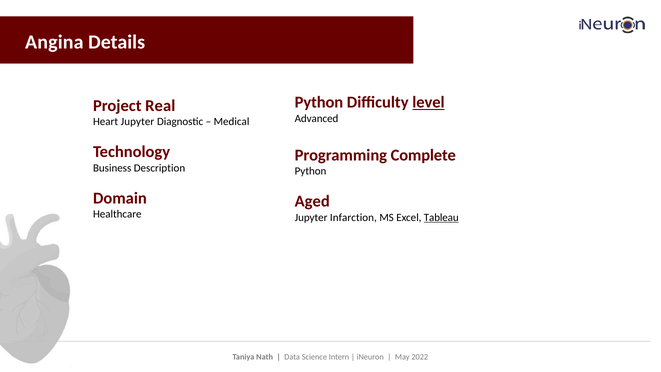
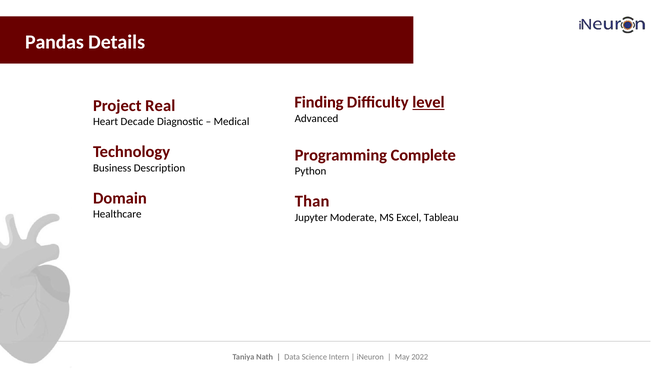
Angina: Angina -> Pandas (54, 42)
Python: Python -> Finding (319, 102)
Heart Jupyter: Jupyter -> Decade (137, 122)
Aged: Aged -> Than (312, 201)
Infarction: Infarction -> Moderate (353, 217)
Tableau underline: present -> none (441, 217)
